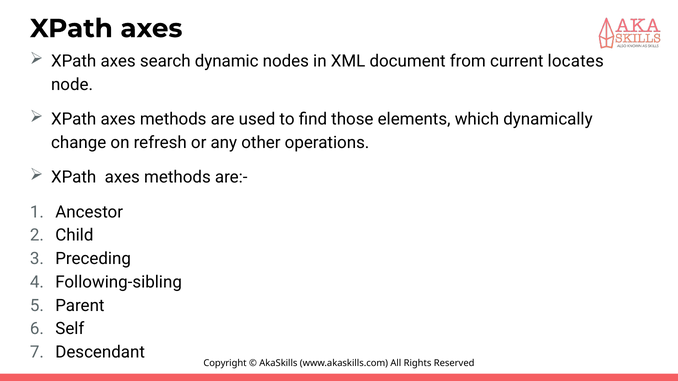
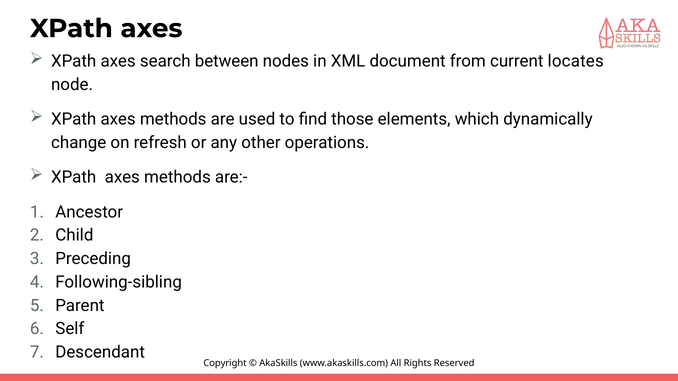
dynamic: dynamic -> between (227, 61)
